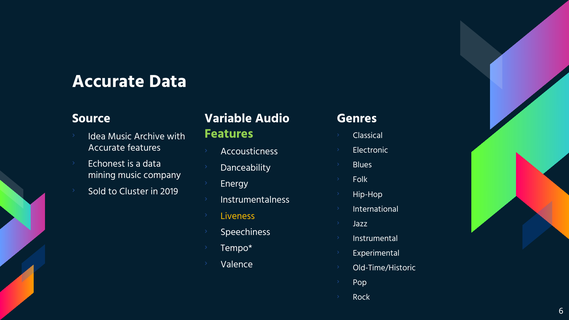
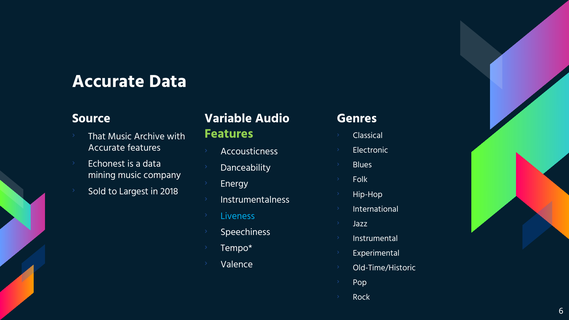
Idea: Idea -> That (97, 136)
Cluster: Cluster -> Largest (134, 191)
2019: 2019 -> 2018 (169, 191)
Liveness colour: yellow -> light blue (238, 216)
